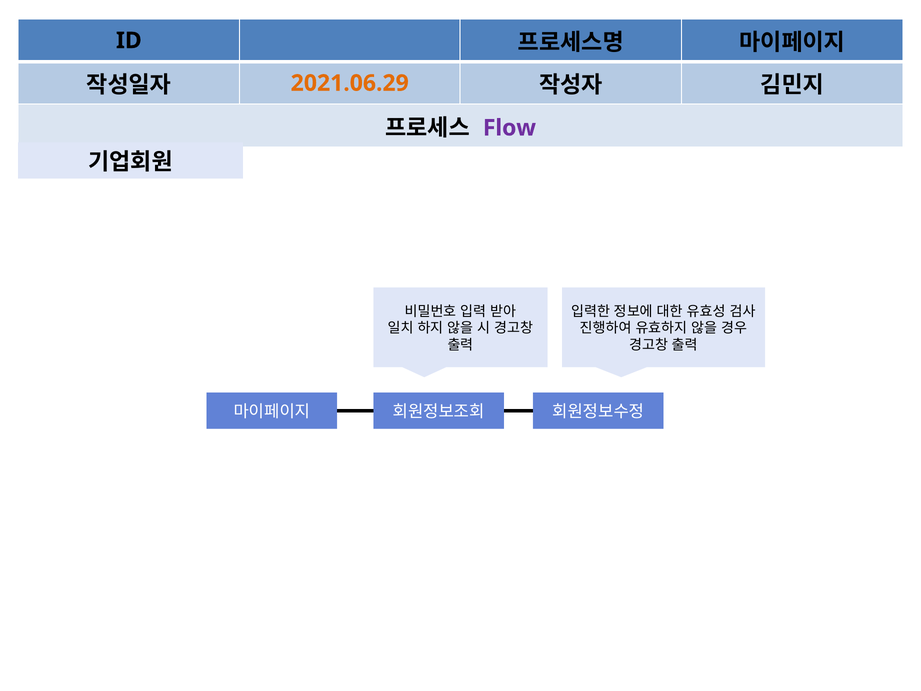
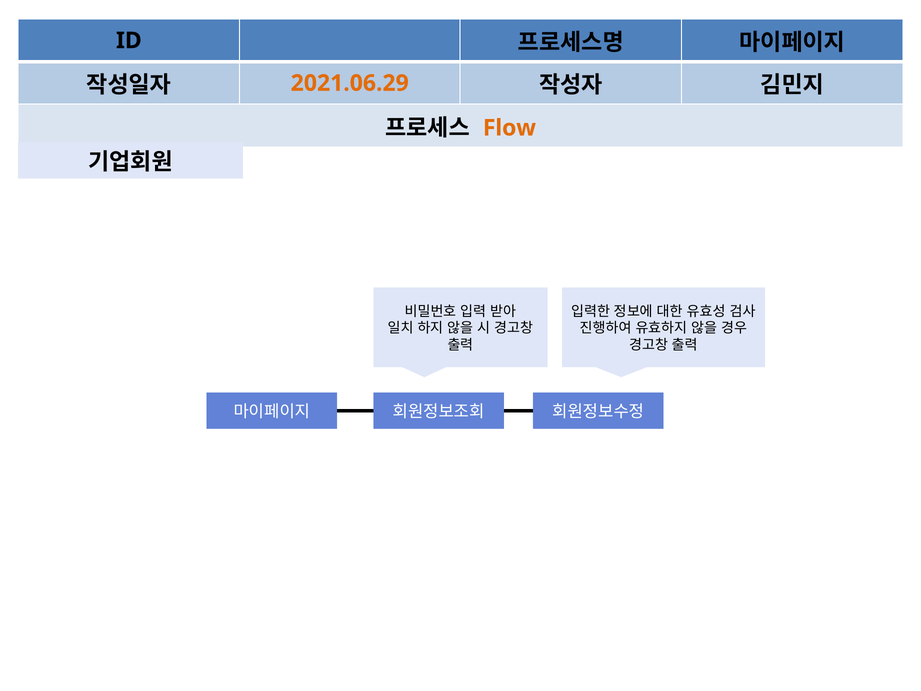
Flow colour: purple -> orange (509, 128)
